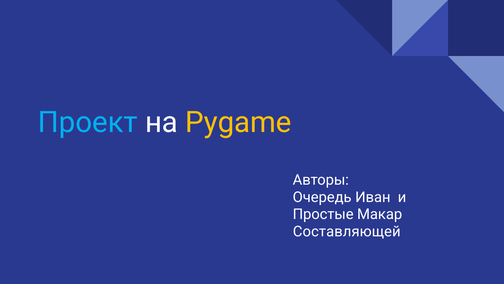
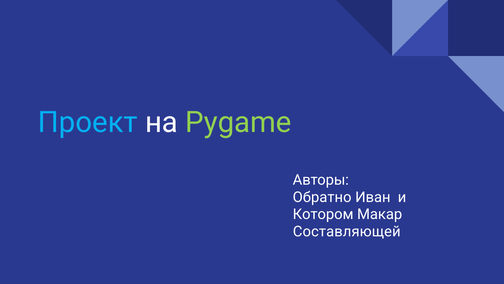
Pygame colour: yellow -> light green (238, 122)
Очередь: Очередь -> Обратно (322, 197)
Простые: Простые -> Котором (323, 214)
